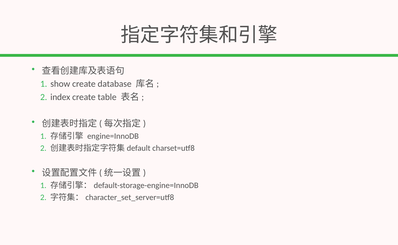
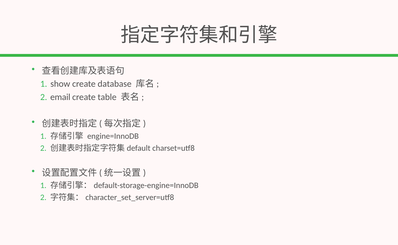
index: index -> email (60, 97)
